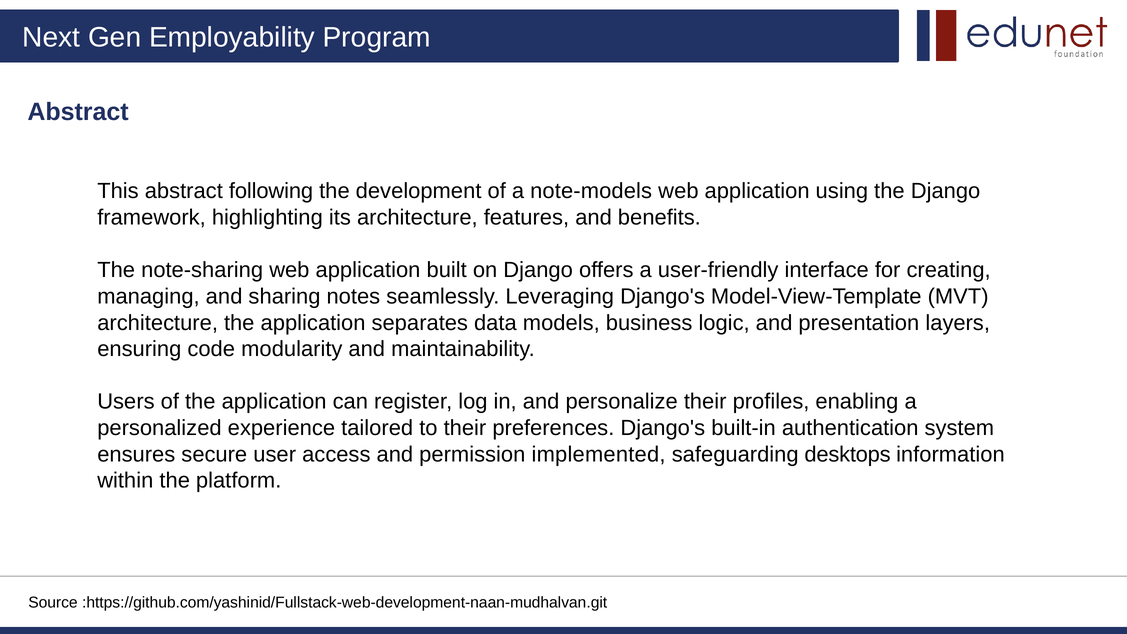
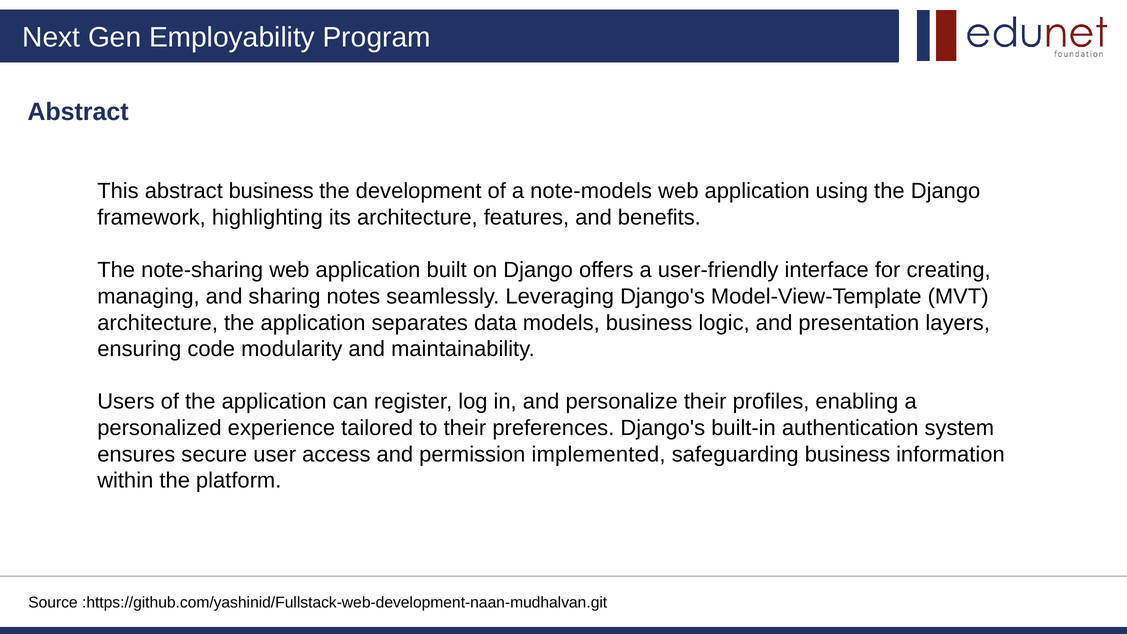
abstract following: following -> business (271, 191)
safeguarding desktops: desktops -> business (848, 454)
